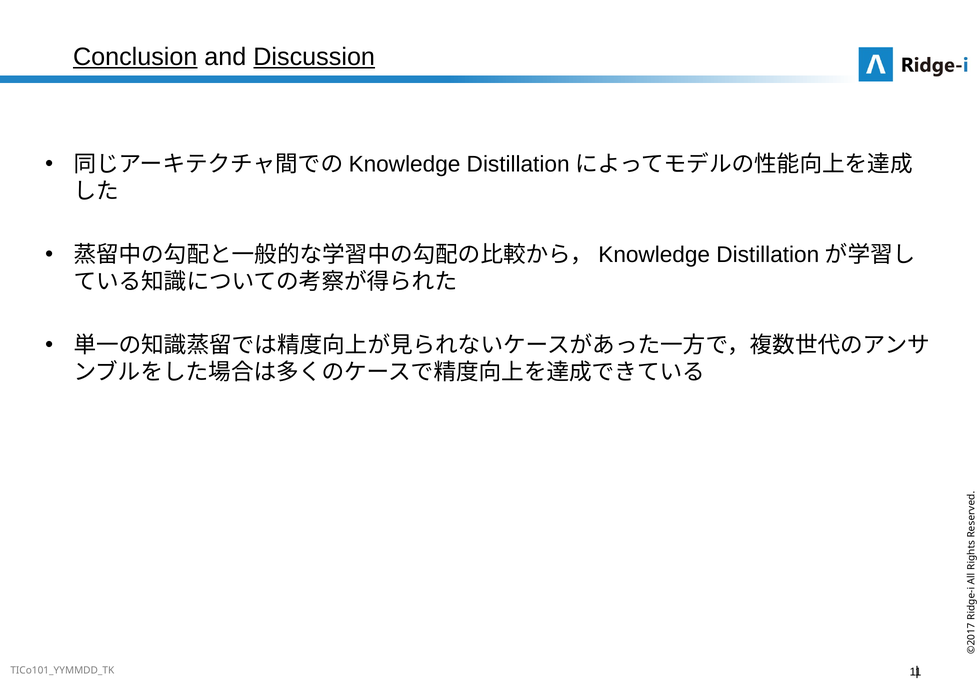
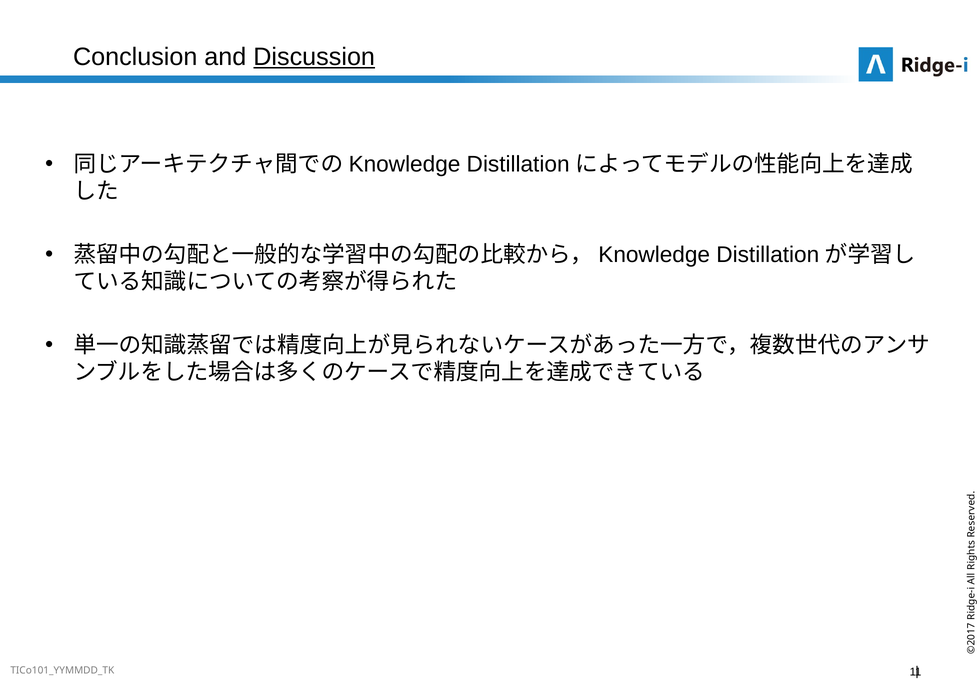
Conclusion underline: present -> none (135, 57)
